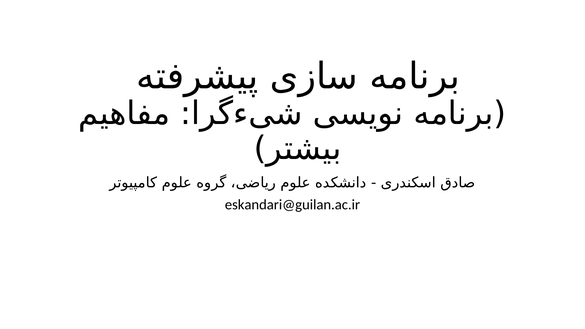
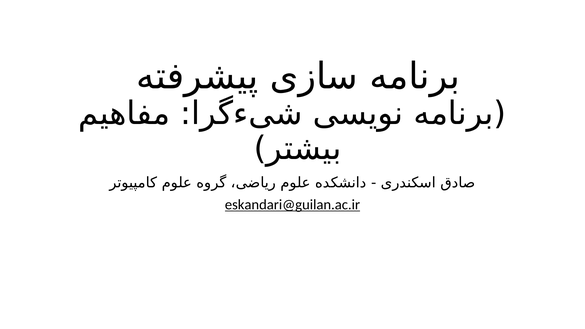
eskandari@guilan.ac.ir underline: none -> present (292, 205)
